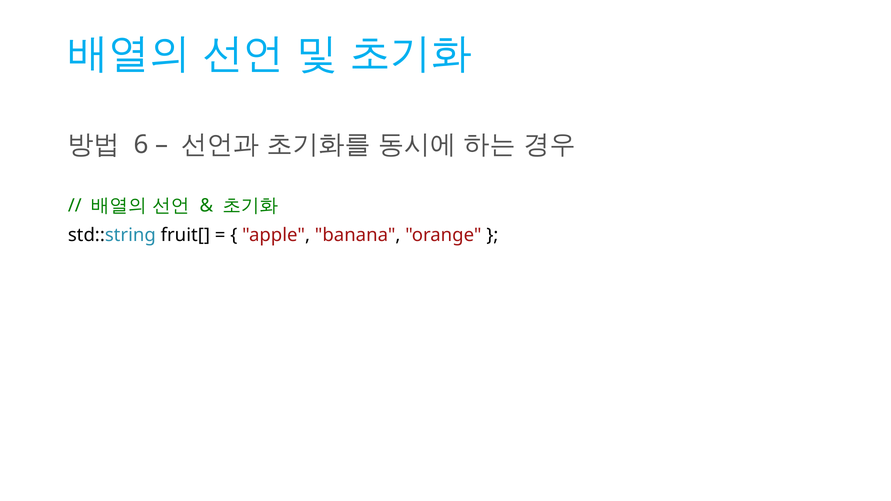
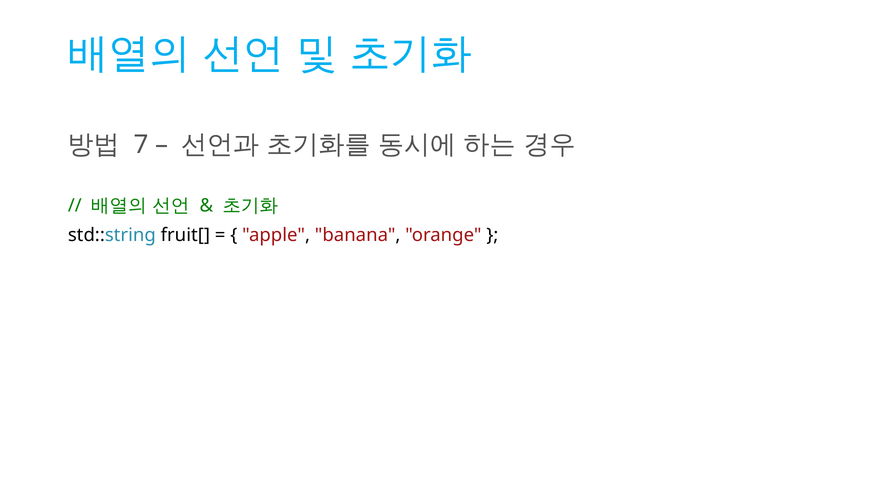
6: 6 -> 7 (141, 145)
